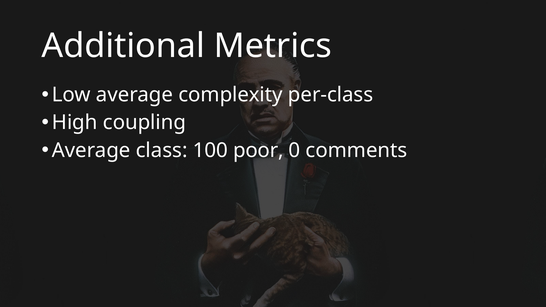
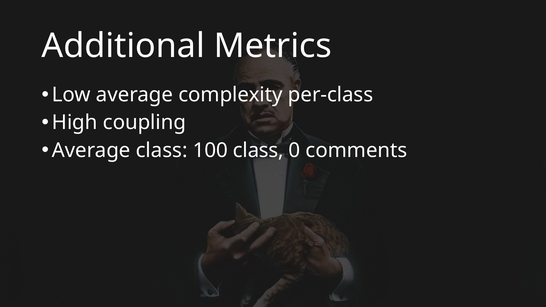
100 poor: poor -> class (258, 150)
